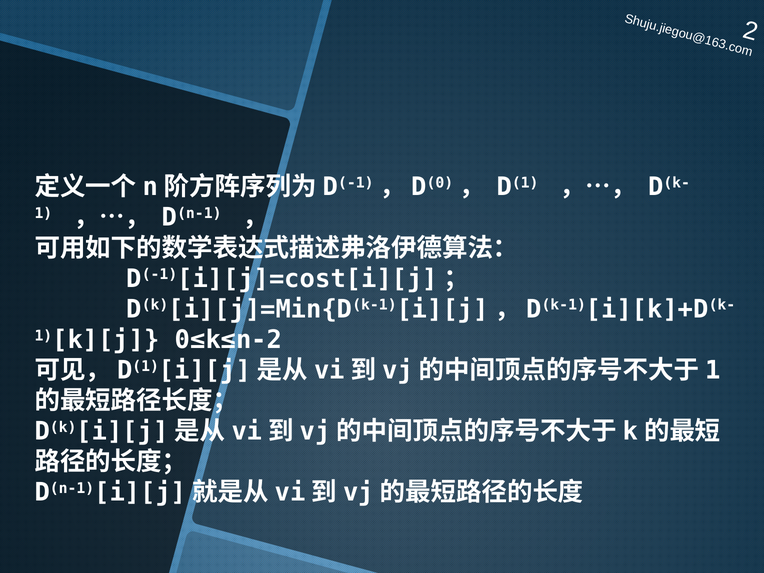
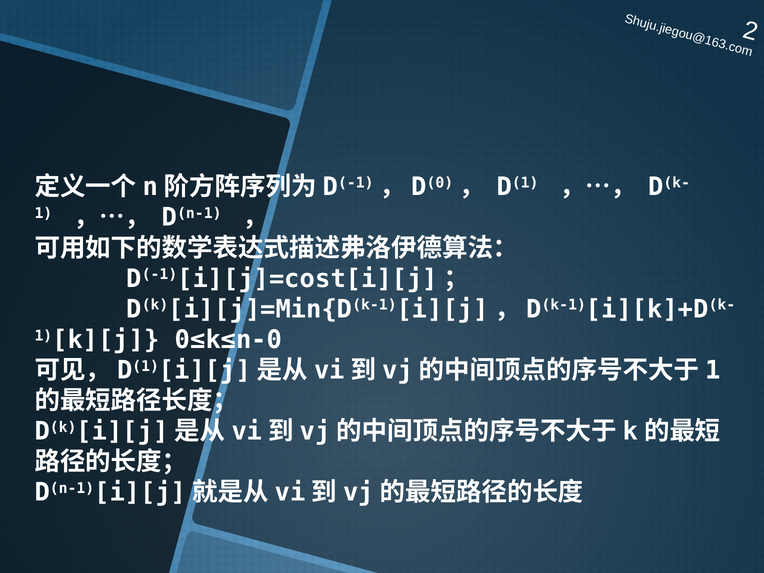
0≤k≤n-2: 0≤k≤n-2 -> 0≤k≤n-0 (228, 340)
